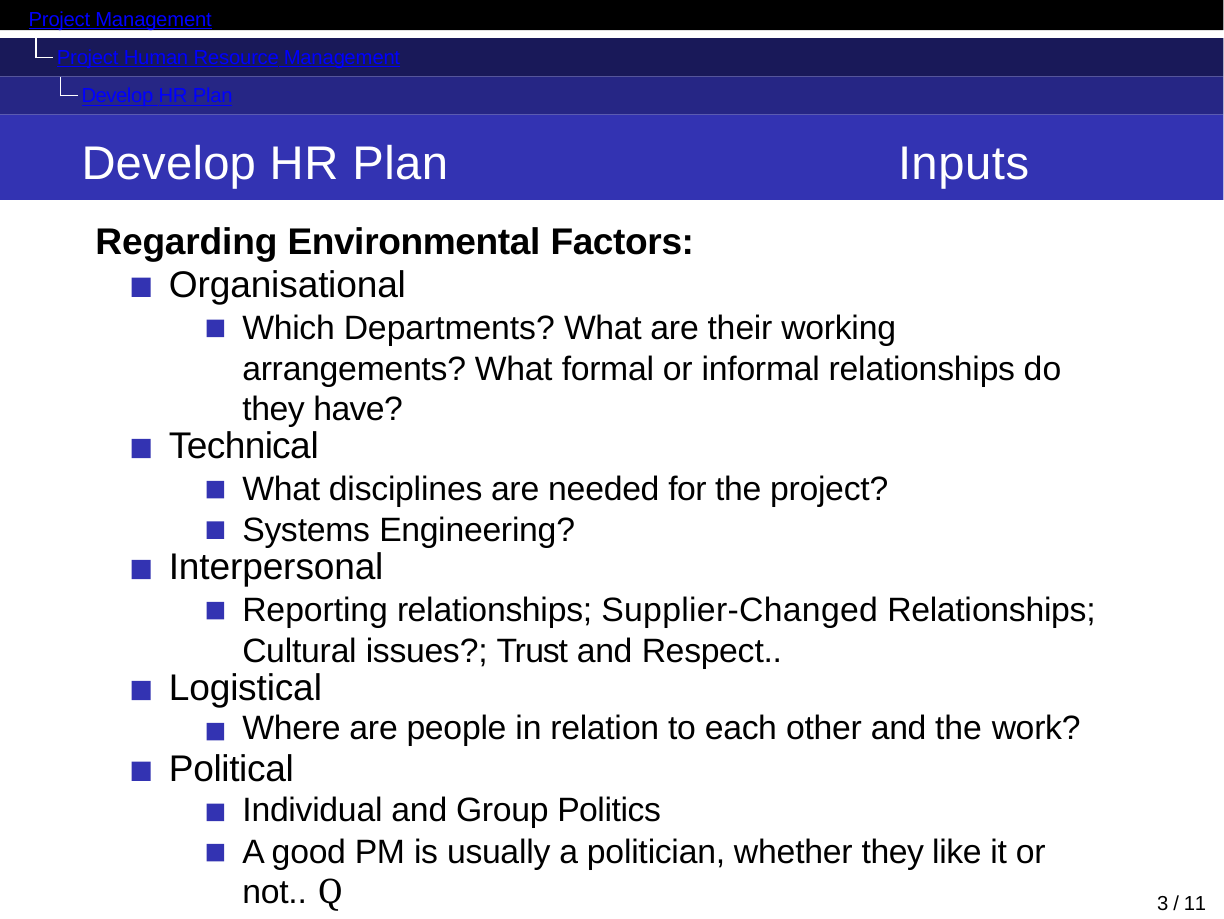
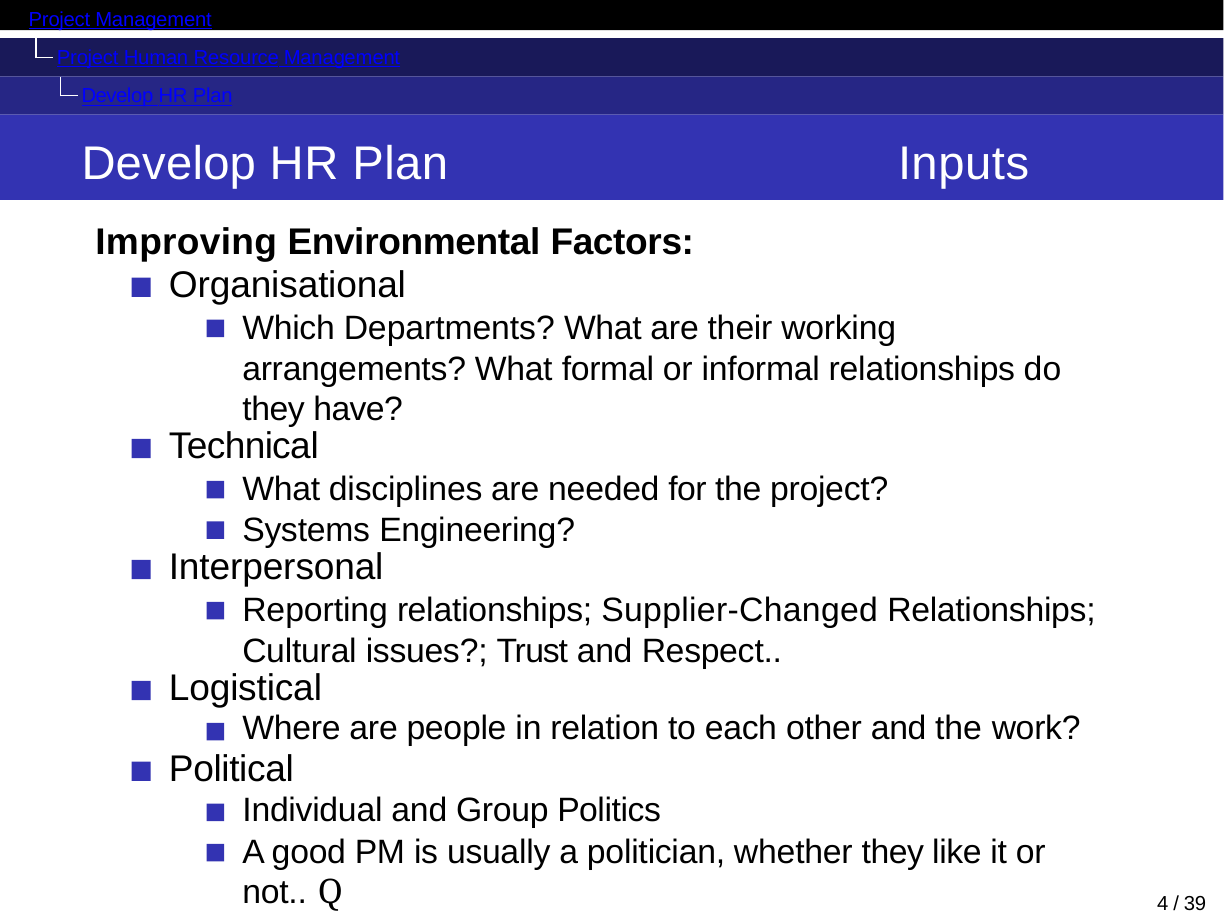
Regarding: Regarding -> Improving (186, 242)
3: 3 -> 4 (1163, 904)
11: 11 -> 39 (1195, 904)
